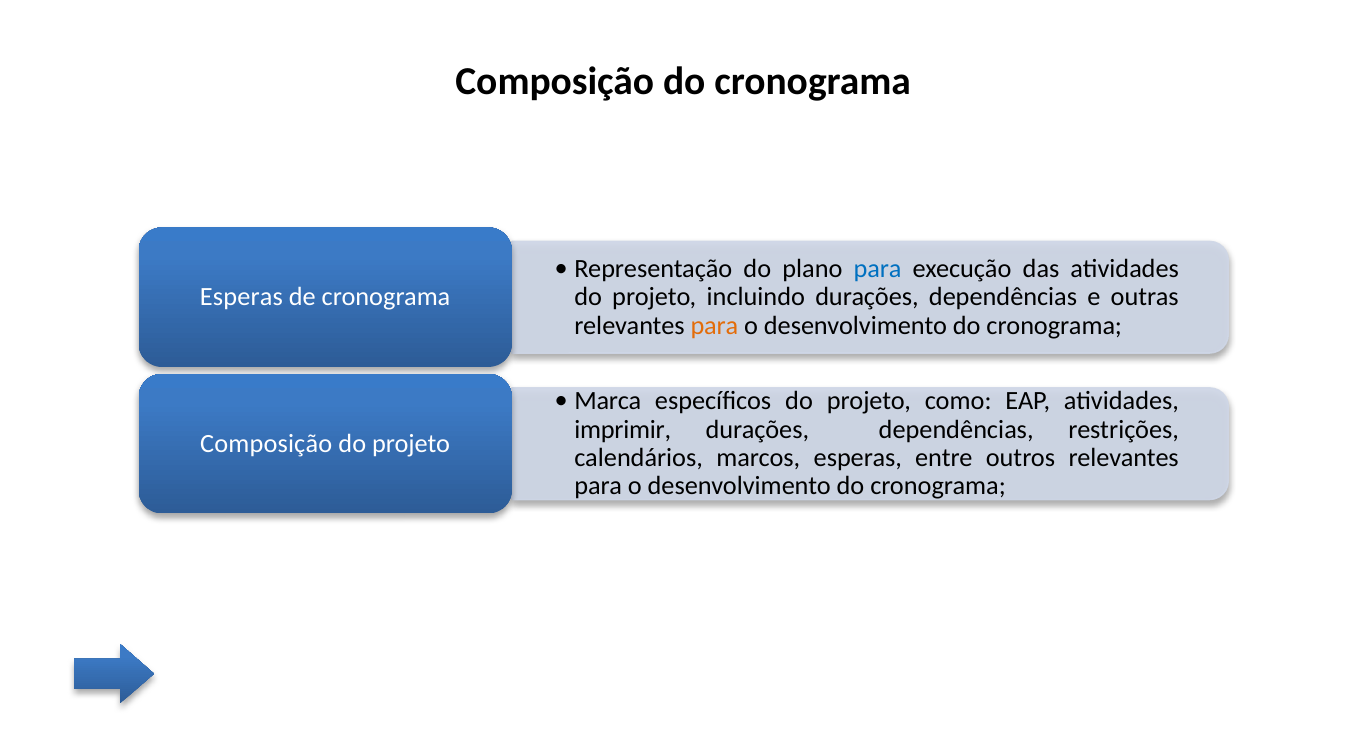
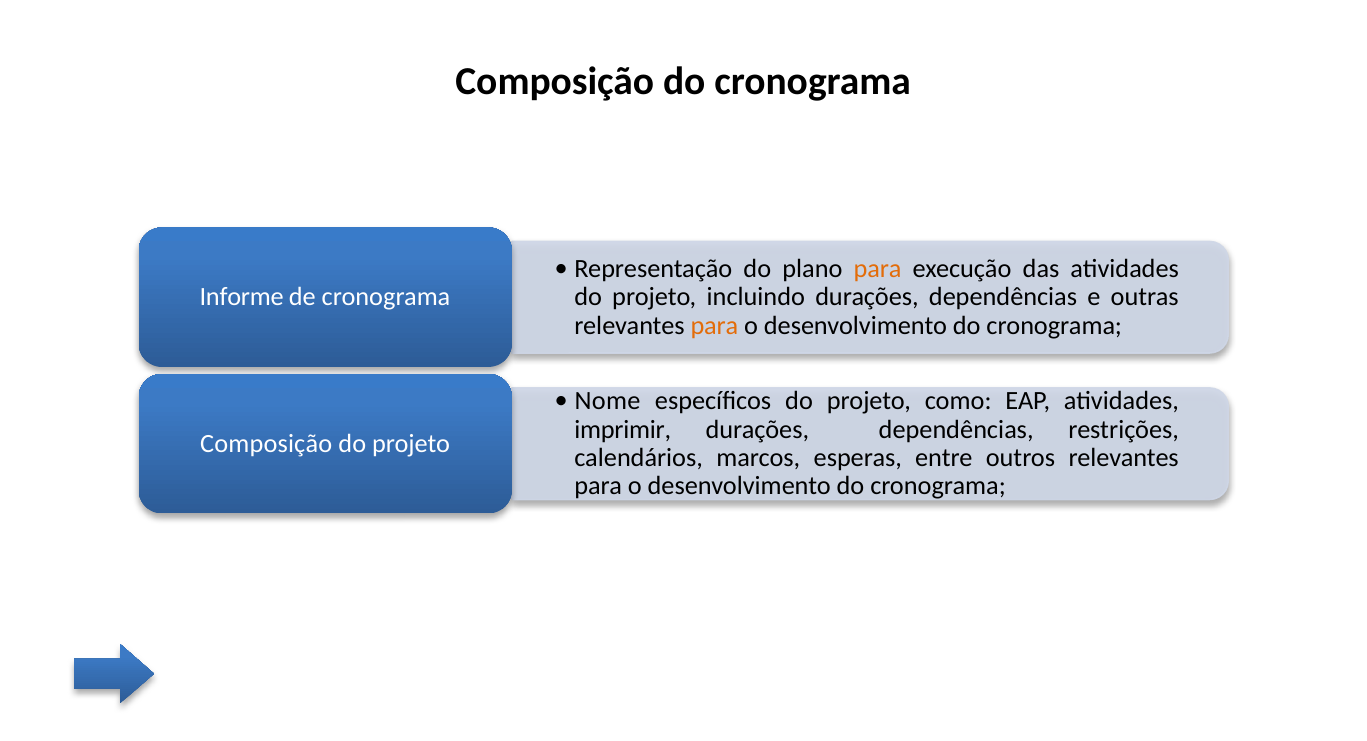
para colour: blue -> orange (878, 269)
Esperas: Esperas -> Informe (242, 297)
Marca: Marca -> Nome (608, 401)
